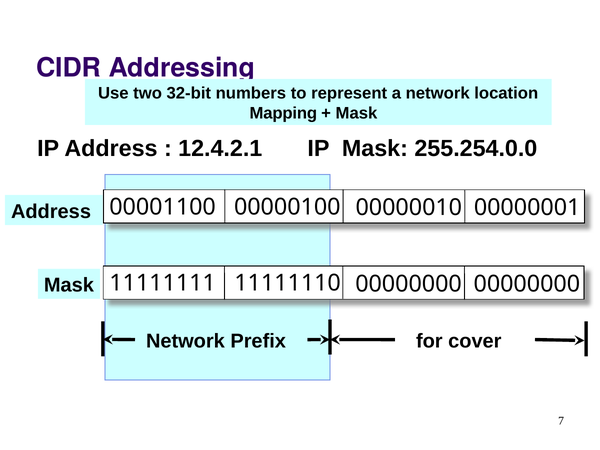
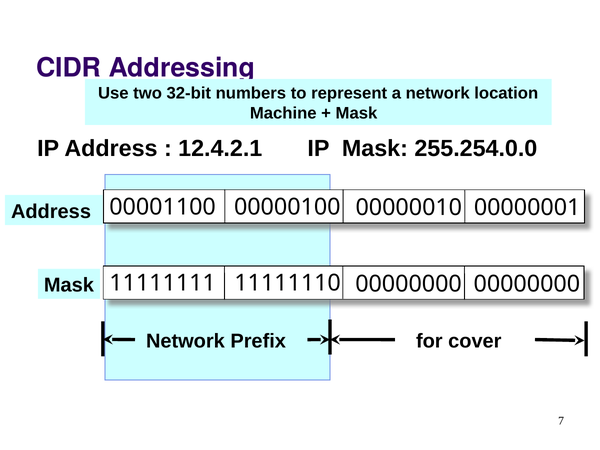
Mapping: Mapping -> Machine (283, 113)
